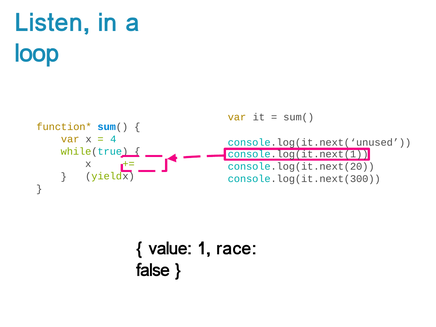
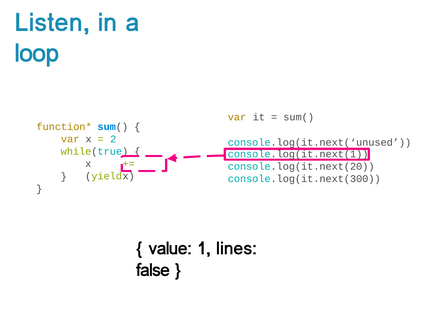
4: 4 -> 2 (113, 139)
race: race -> lines (237, 249)
